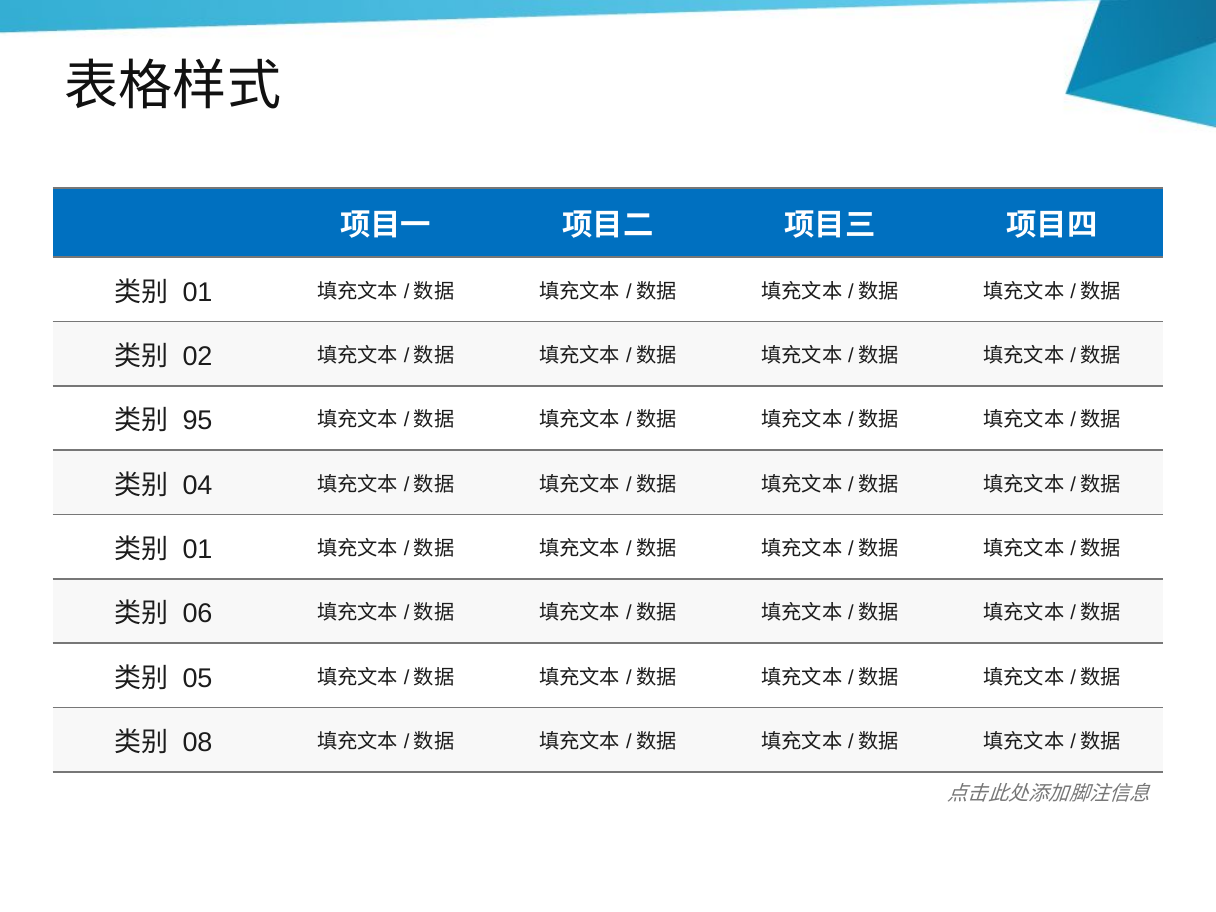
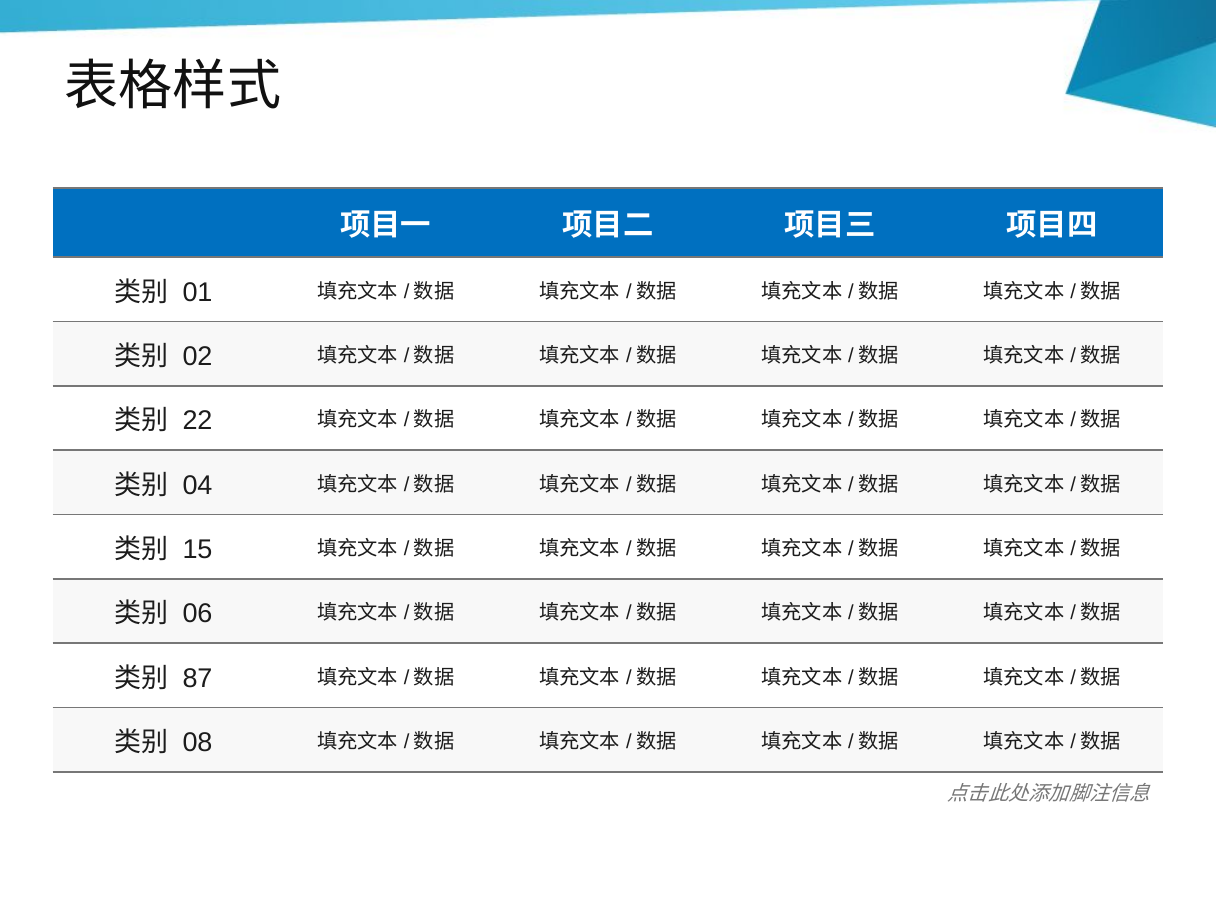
95: 95 -> 22 (197, 421)
01: 01 -> 15 (197, 549)
05: 05 -> 87 (197, 678)
